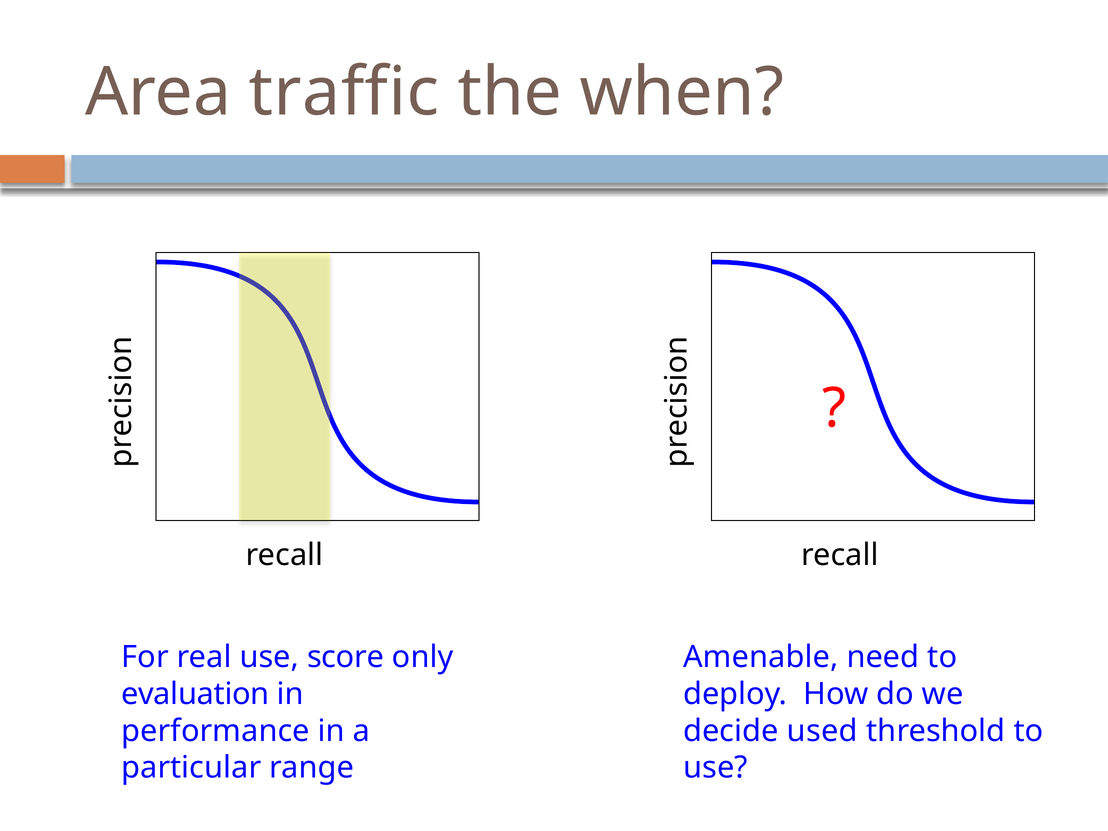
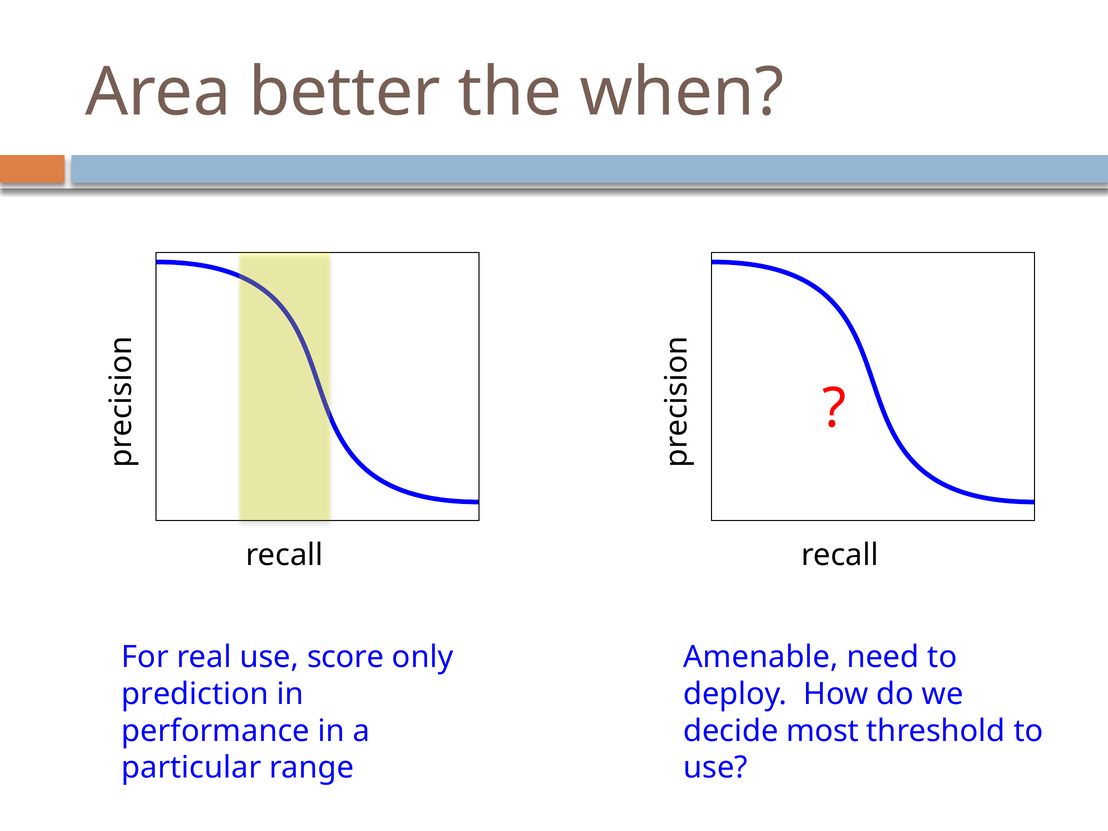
traffic: traffic -> better (345, 92)
evaluation: evaluation -> prediction (195, 694)
used: used -> most (823, 731)
